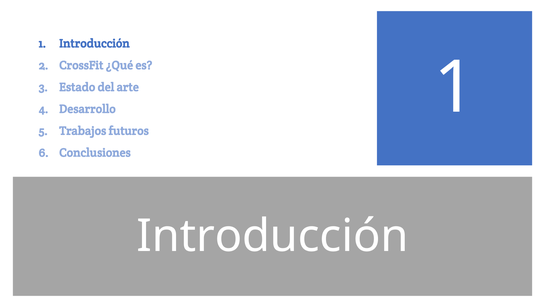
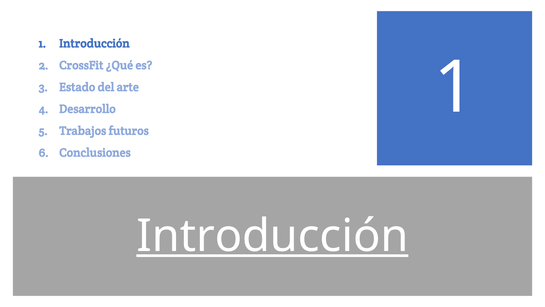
Introducción underline: none -> present (272, 236)
